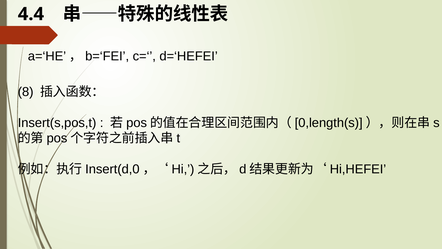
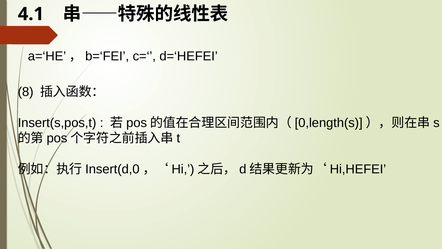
4.4: 4.4 -> 4.1 (31, 14)
